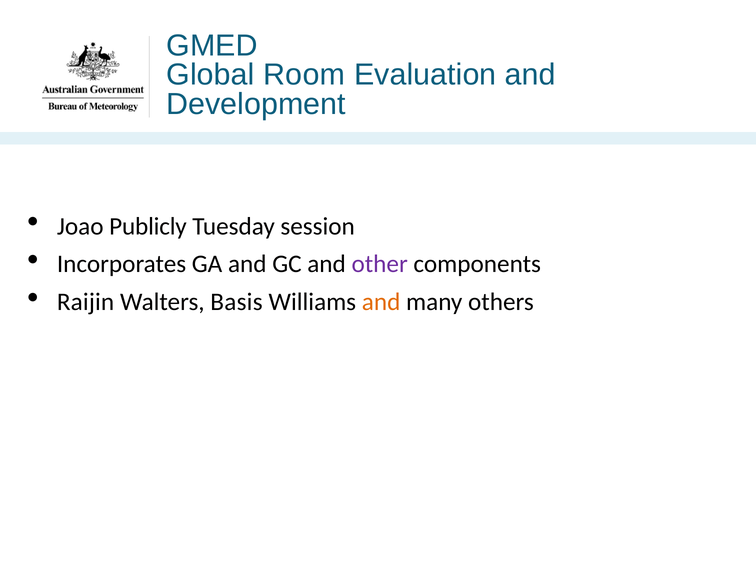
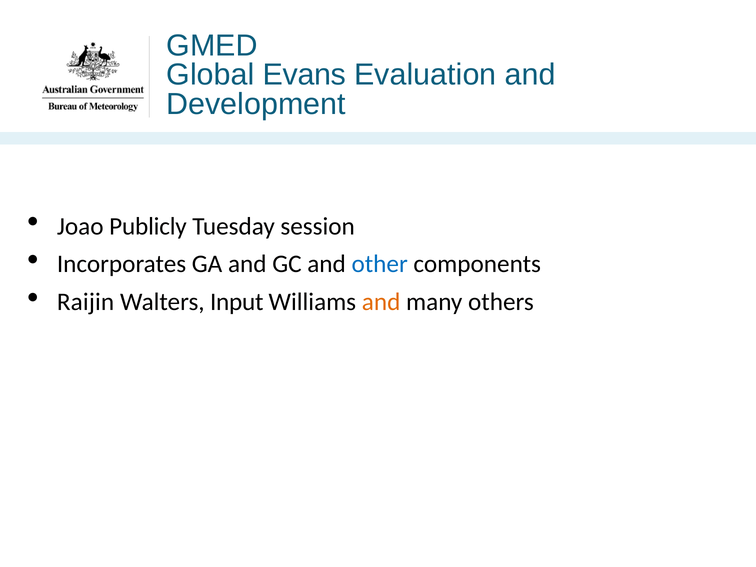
Room: Room -> Evans (304, 75)
other colour: purple -> blue (380, 264)
Basis: Basis -> Input (237, 302)
